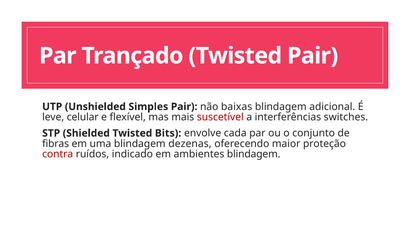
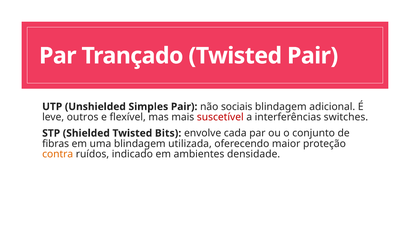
baixas: baixas -> sociais (237, 107)
celular: celular -> outros (83, 117)
dezenas: dezenas -> utilizada (190, 143)
contra colour: red -> orange (58, 154)
ambientes blindagem: blindagem -> densidade (254, 154)
